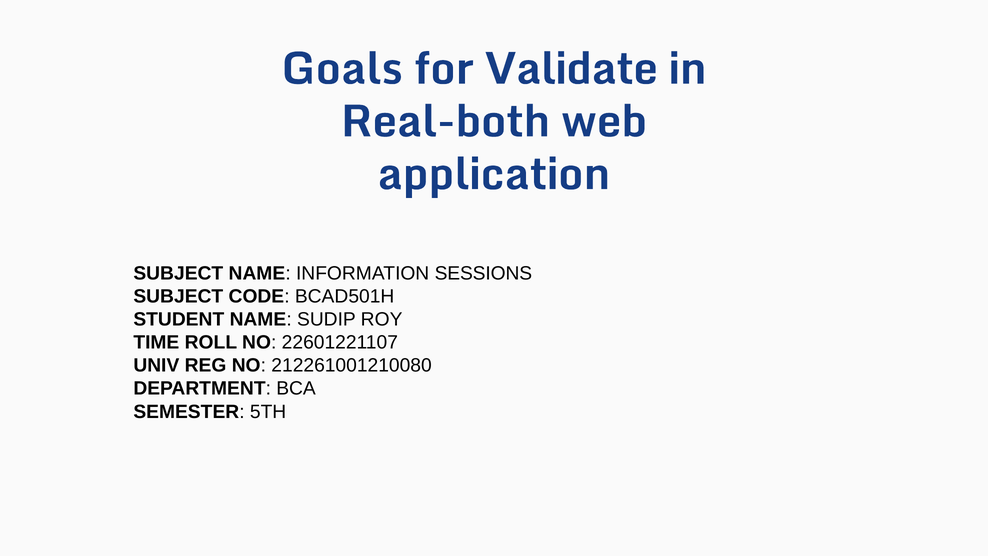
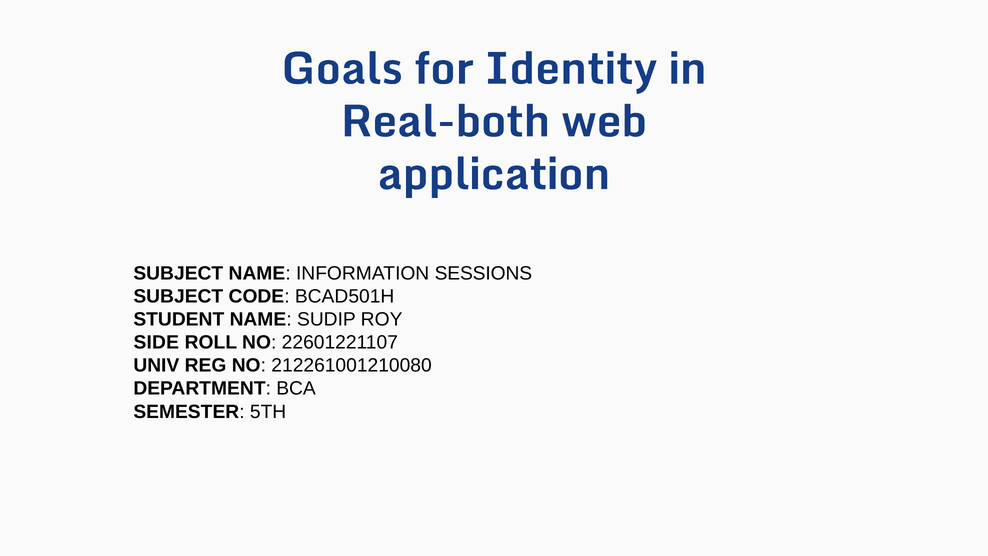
Validate: Validate -> Identity (571, 69)
TIME: TIME -> SIDE (156, 342)
